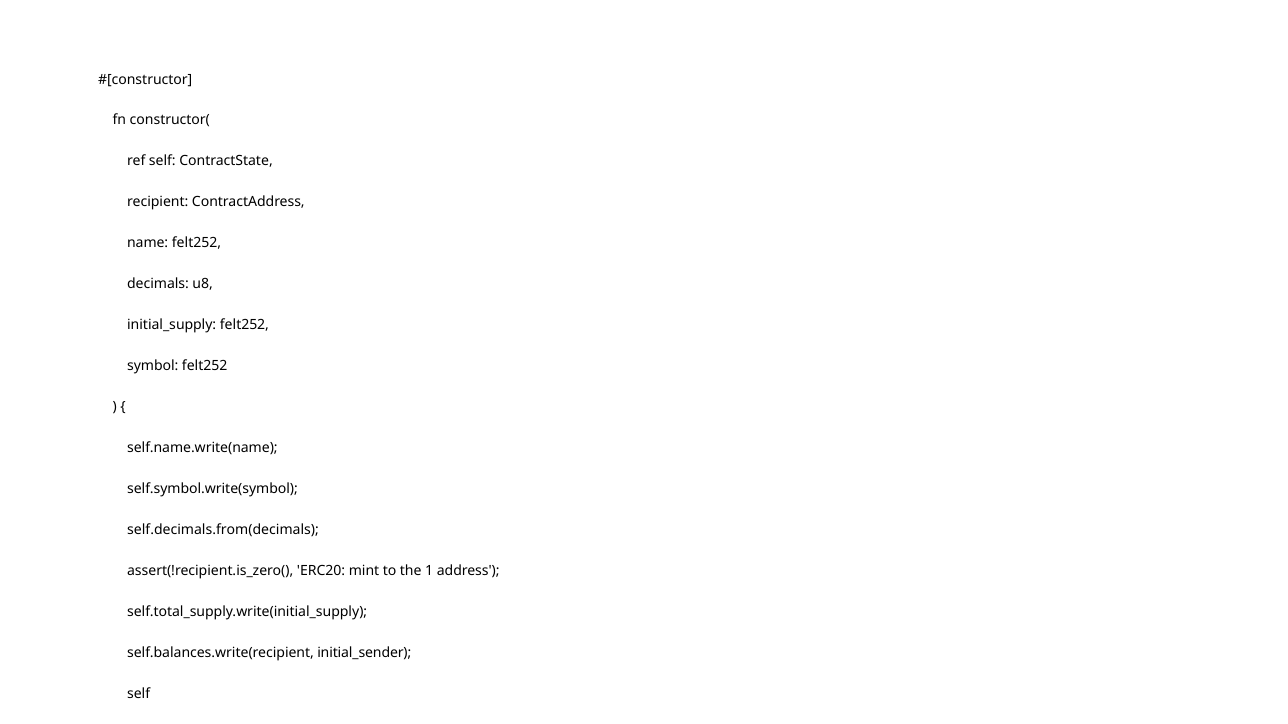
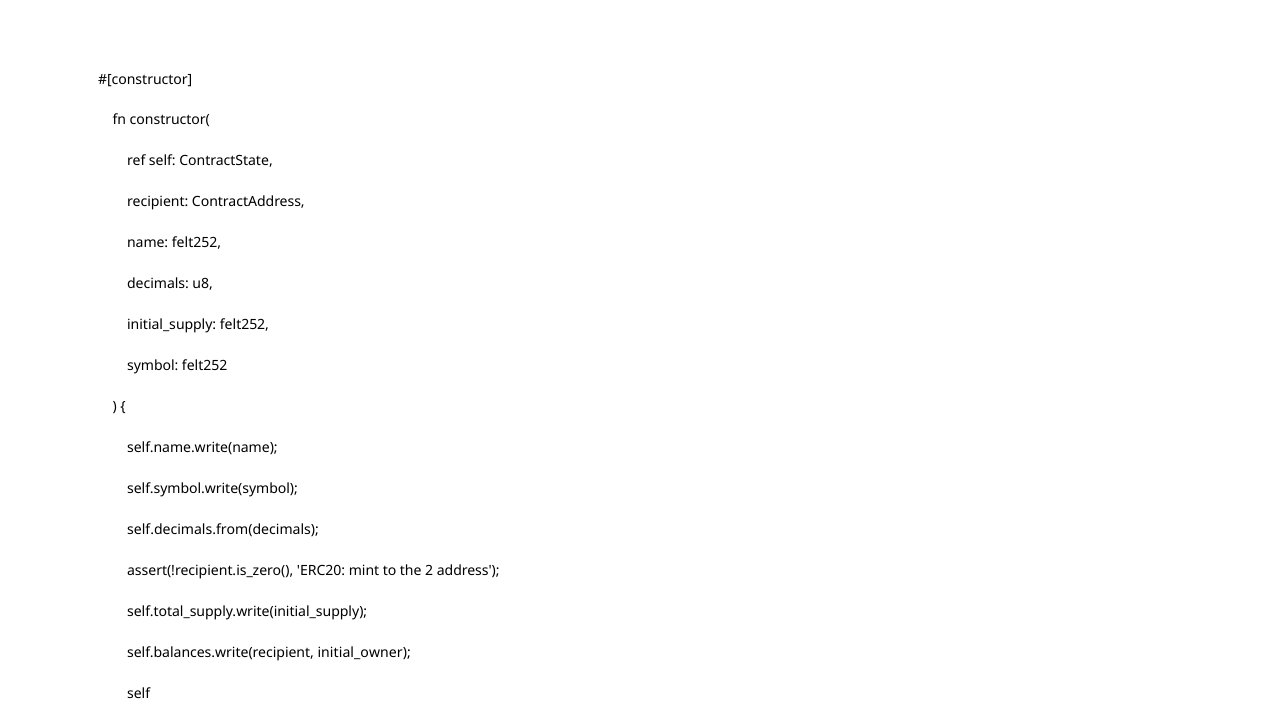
1: 1 -> 2 (429, 571)
initial_sender: initial_sender -> initial_owner (364, 653)
